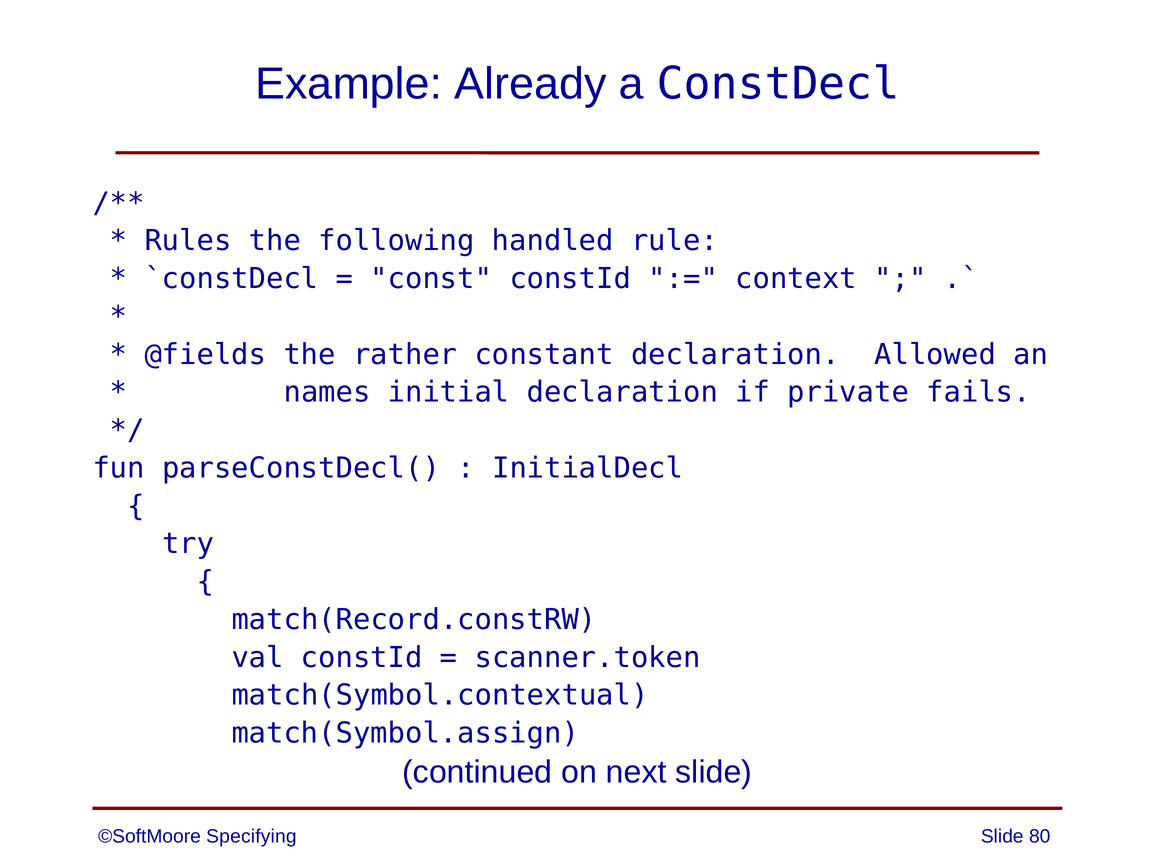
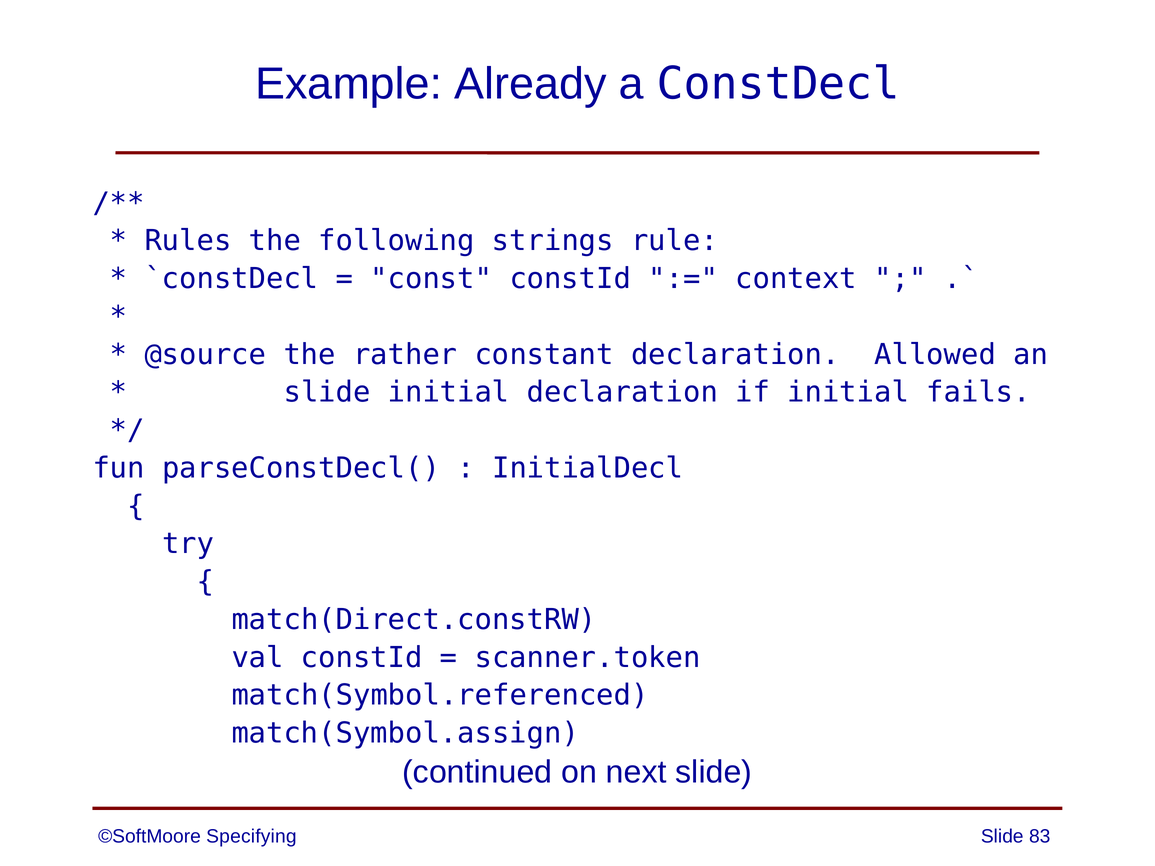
handled: handled -> strings (553, 241)
@fields: @fields -> @source (205, 355)
names: names -> slide (327, 393)
if private: private -> initial (848, 393)
match(Record.constRW: match(Record.constRW -> match(Direct.constRW (414, 620)
match(Symbol.contextual: match(Symbol.contextual -> match(Symbol.referenced (440, 696)
80: 80 -> 83 (1040, 837)
